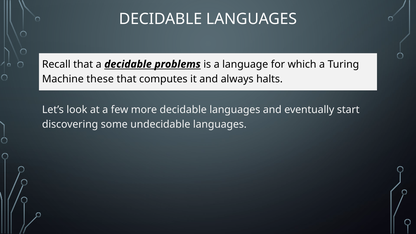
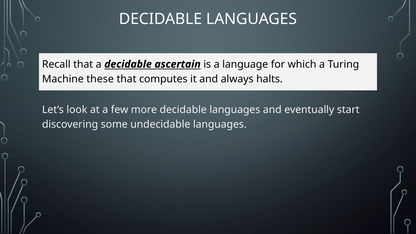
problems: problems -> ascertain (178, 64)
